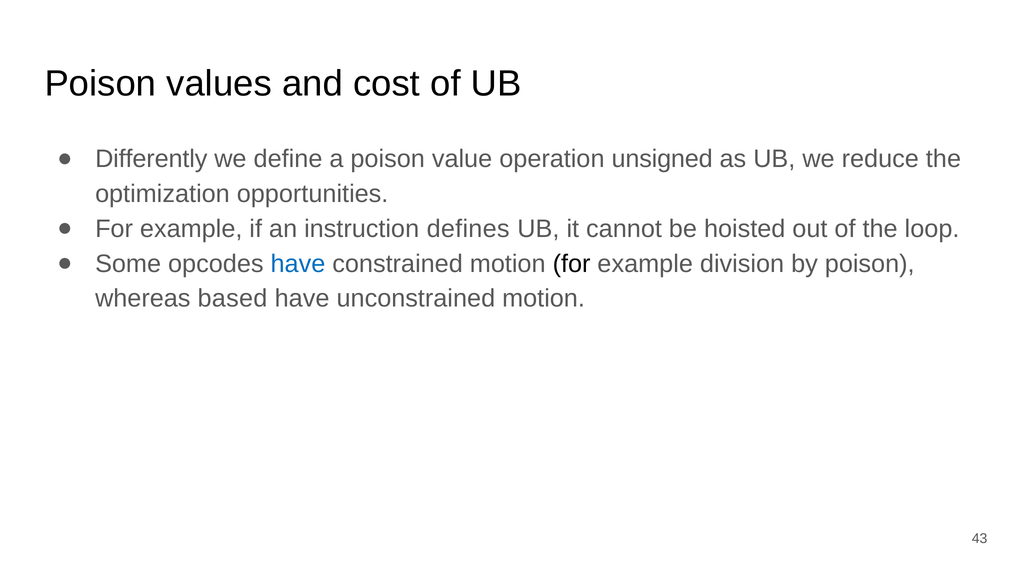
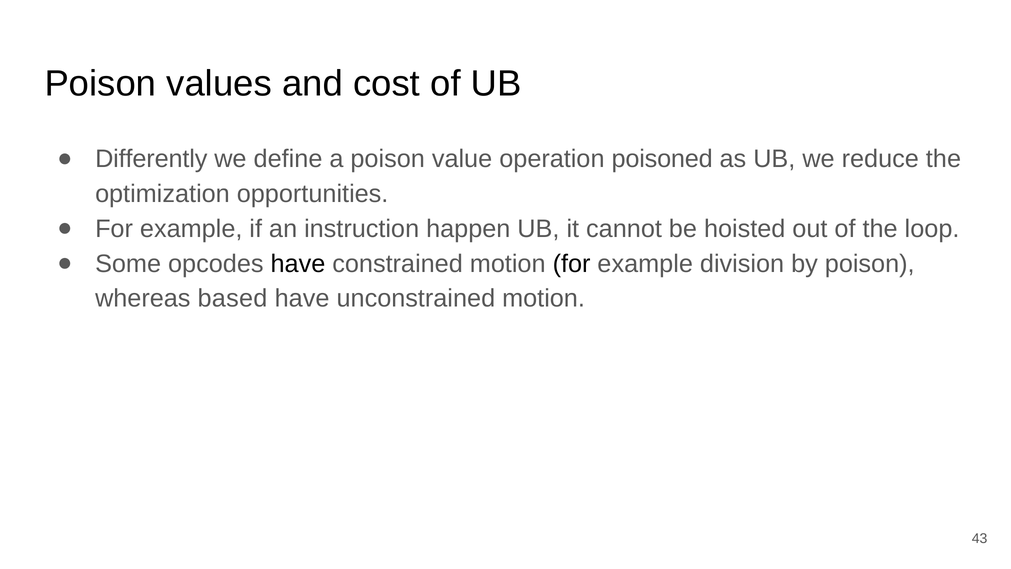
unsigned: unsigned -> poisoned (662, 159)
defines: defines -> happen (468, 229)
have colour: blue -> black (298, 264)
